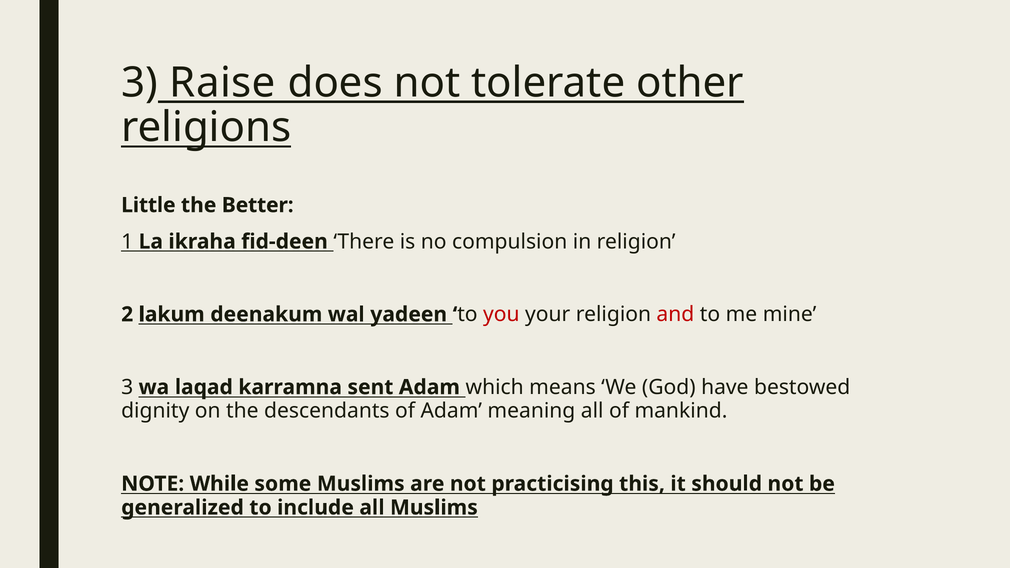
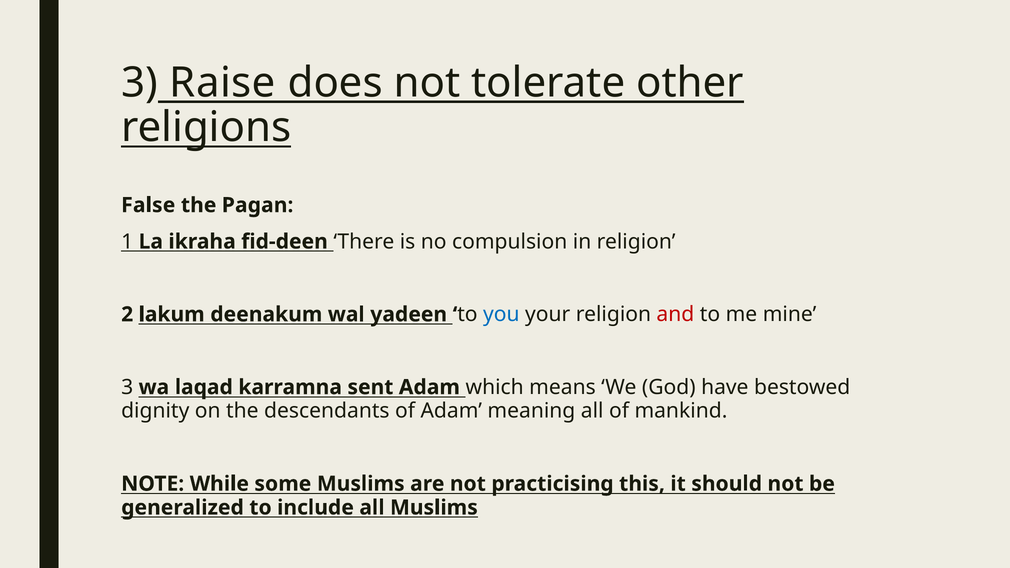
Little: Little -> False (148, 205)
Better: Better -> Pagan (258, 205)
you colour: red -> blue (501, 314)
